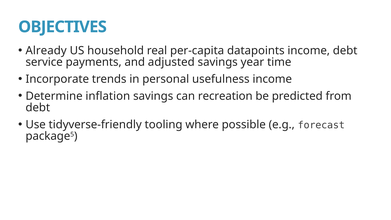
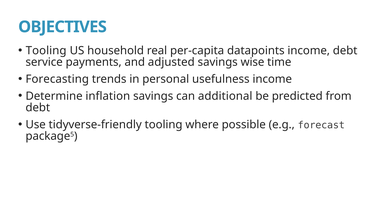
Already: Already -> Tooling (46, 51)
year: year -> wise (252, 62)
Incorporate: Incorporate -> Forecasting (57, 79)
recreation: recreation -> additional (225, 96)
